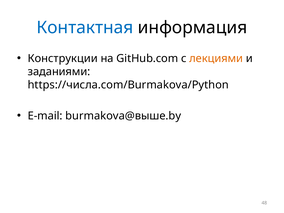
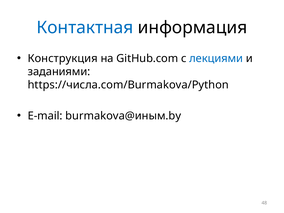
Конструкции: Конструкции -> Конструкция (63, 58)
лекциями colour: orange -> blue (216, 58)
burmakova@выше.by: burmakova@выше.by -> burmakova@иным.by (123, 116)
